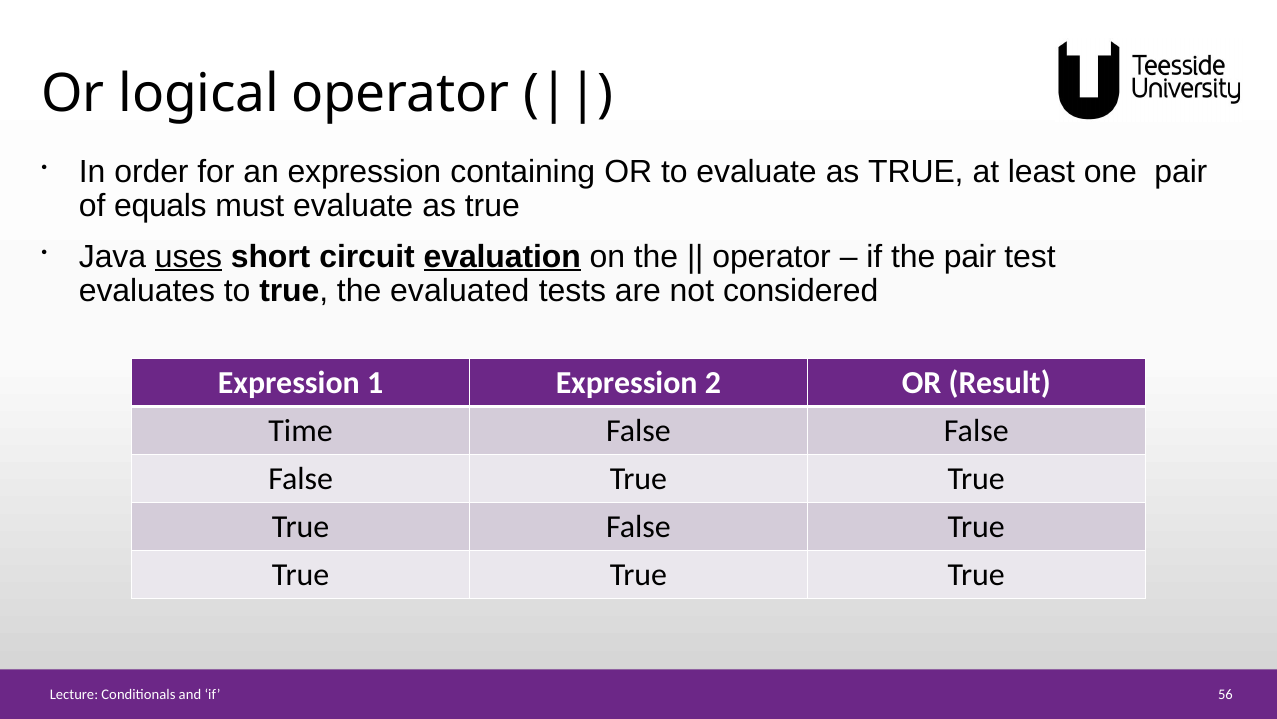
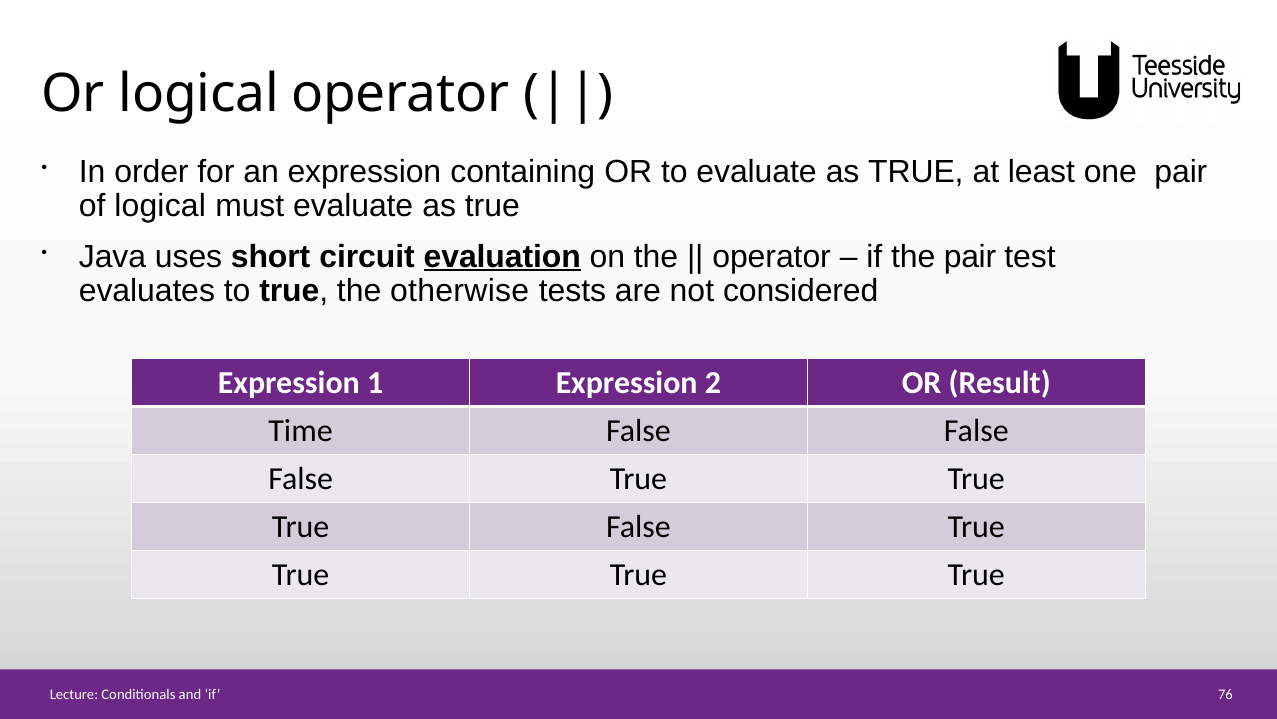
of equals: equals -> logical (160, 206)
uses underline: present -> none (189, 256)
evaluated: evaluated -> otherwise (460, 291)
56: 56 -> 76 (1225, 694)
